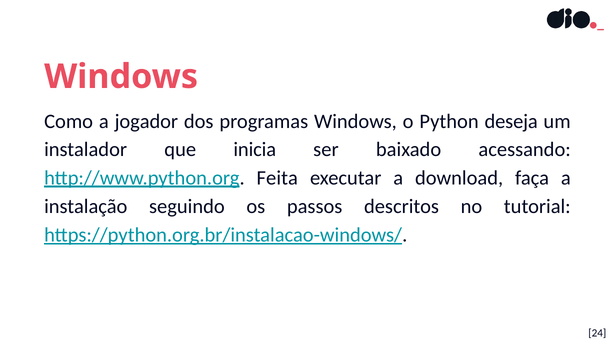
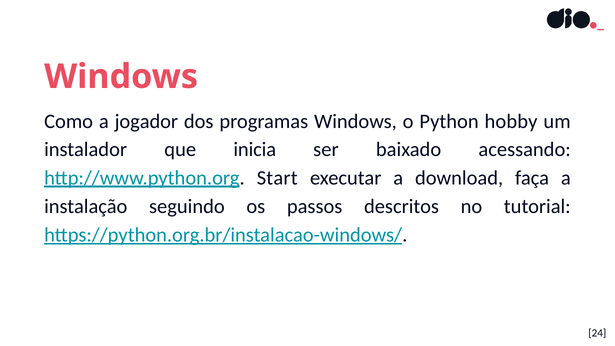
deseja: deseja -> hobby (511, 121)
Feita: Feita -> Start (277, 178)
